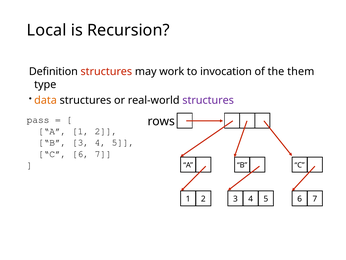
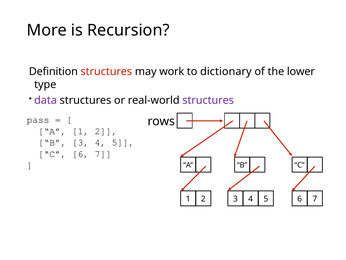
Local: Local -> More (47, 30)
invocation: invocation -> dictionary (226, 71)
them: them -> lower (301, 71)
data colour: orange -> purple (46, 100)
